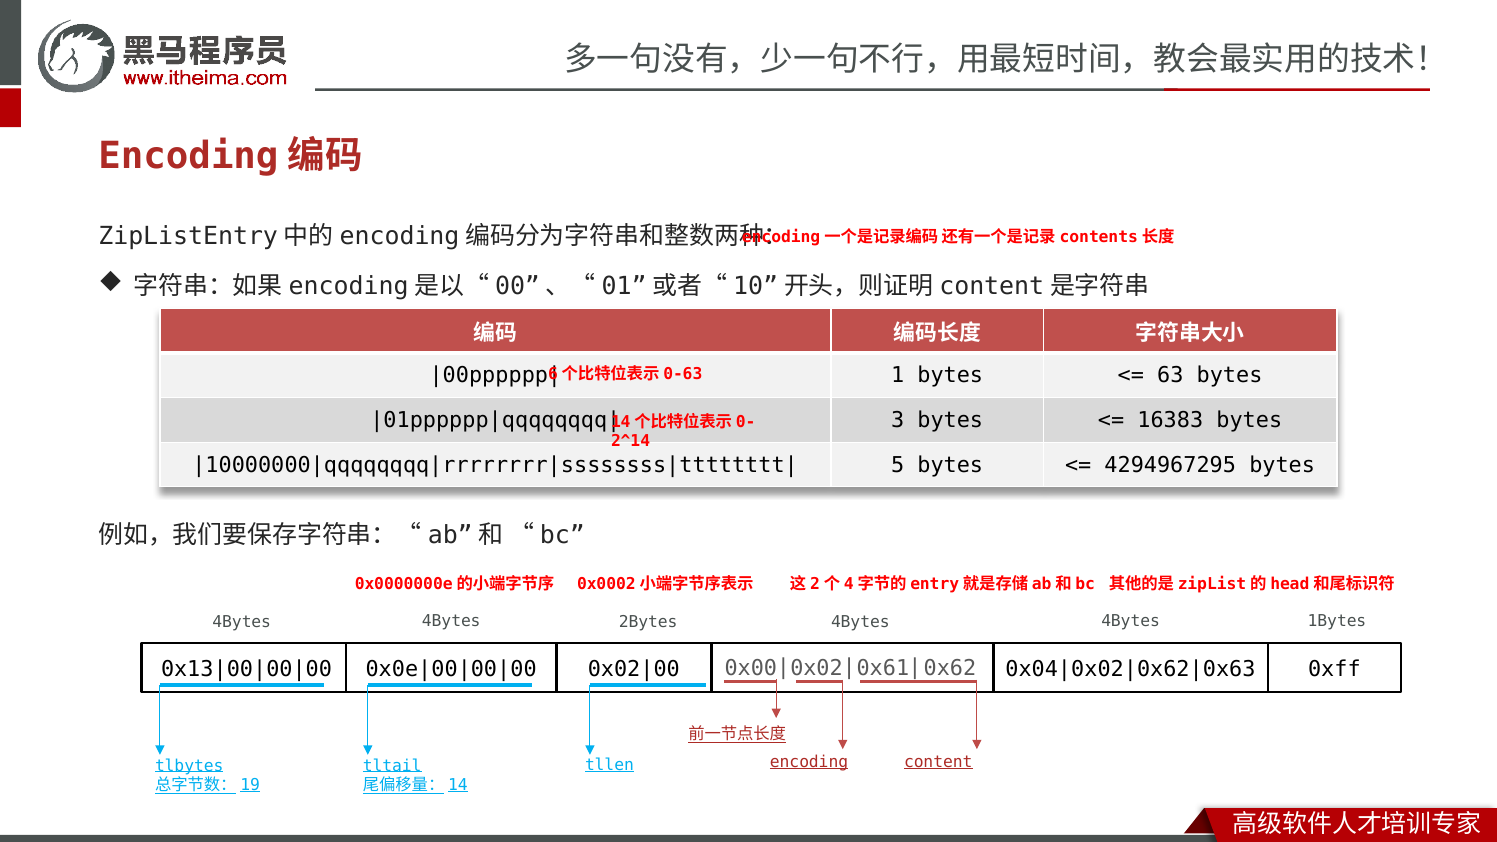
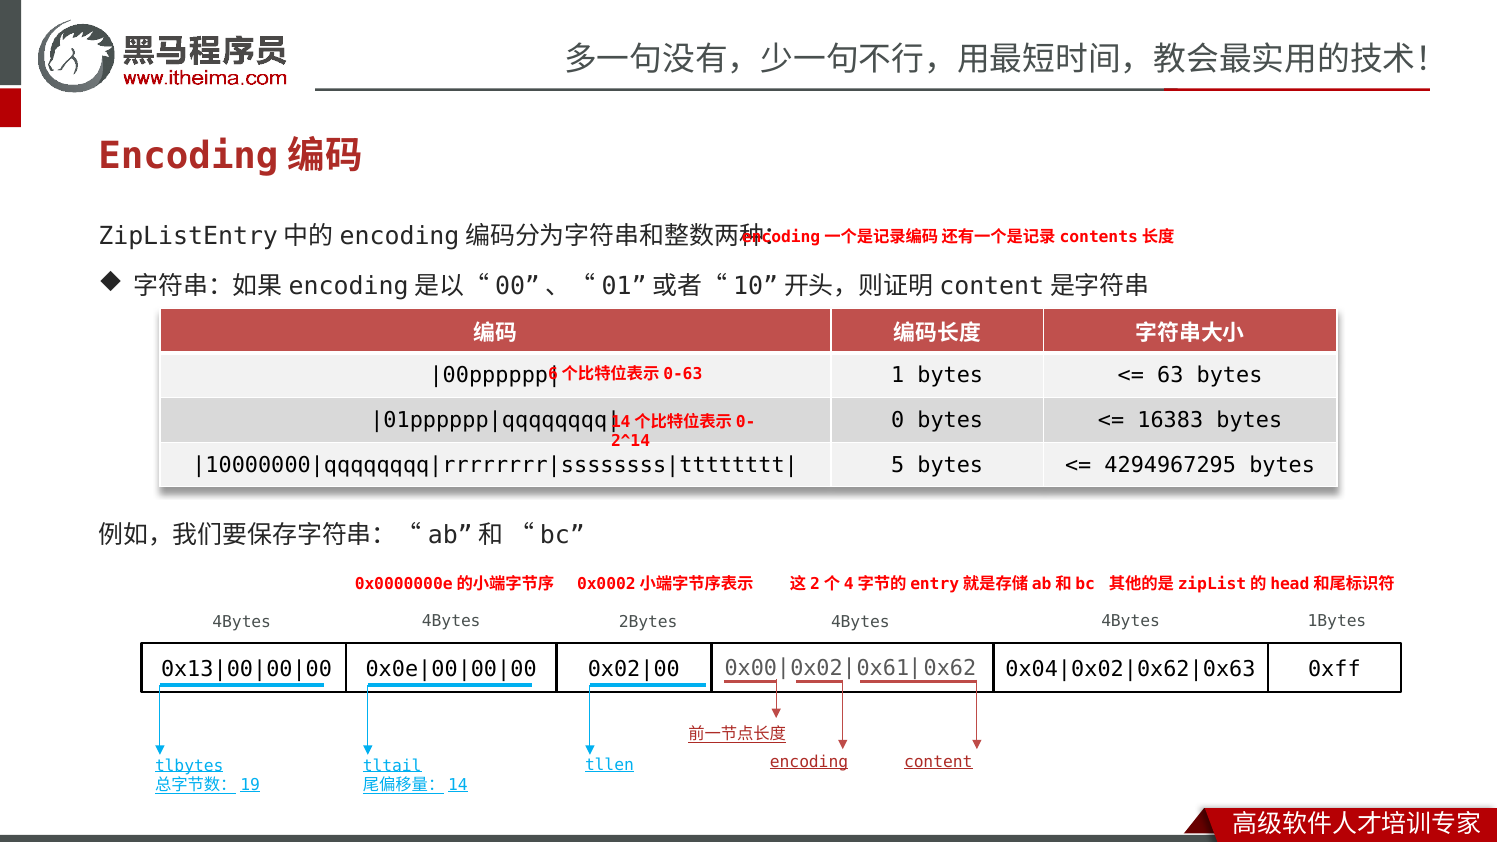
3: 3 -> 0 (898, 420)
